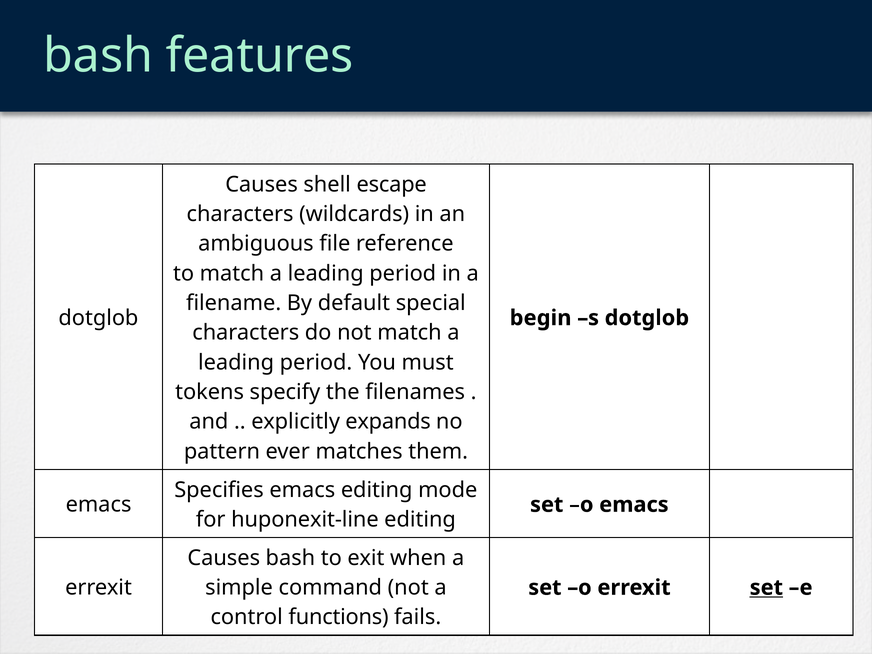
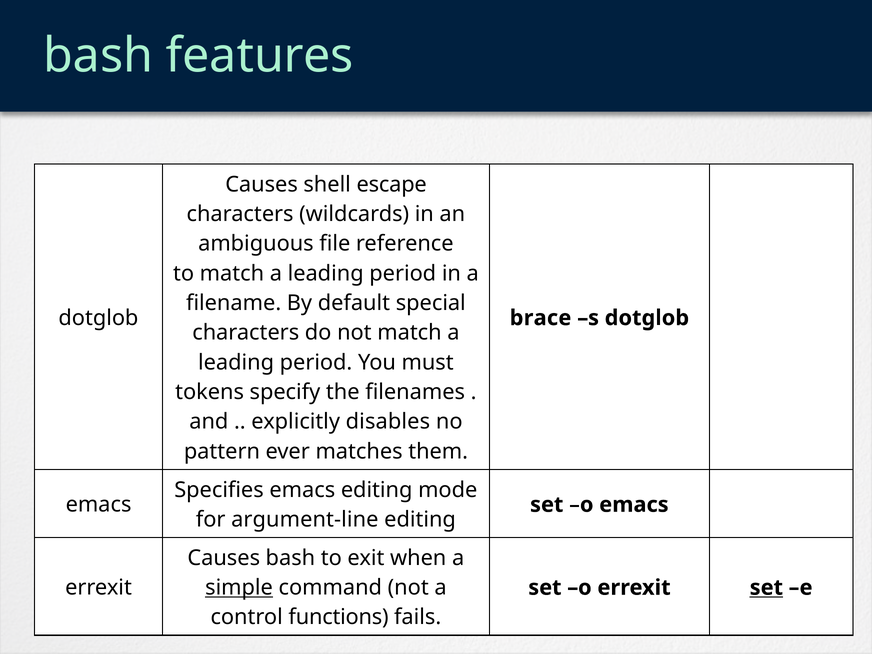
begin: begin -> brace (541, 318)
expands: expands -> disables (388, 422)
huponexit-line: huponexit-line -> argument-line (305, 520)
simple underline: none -> present (239, 588)
